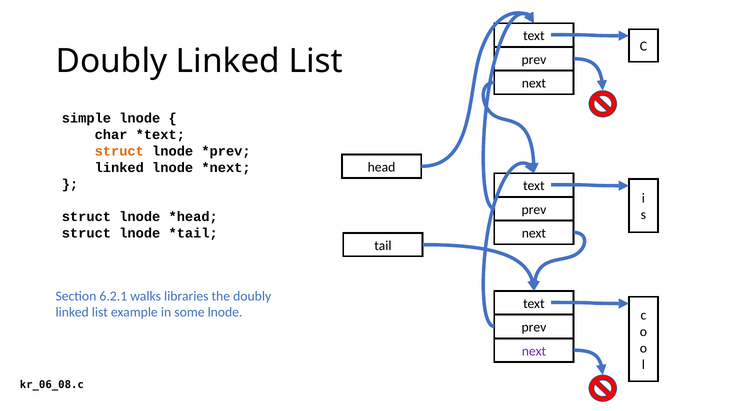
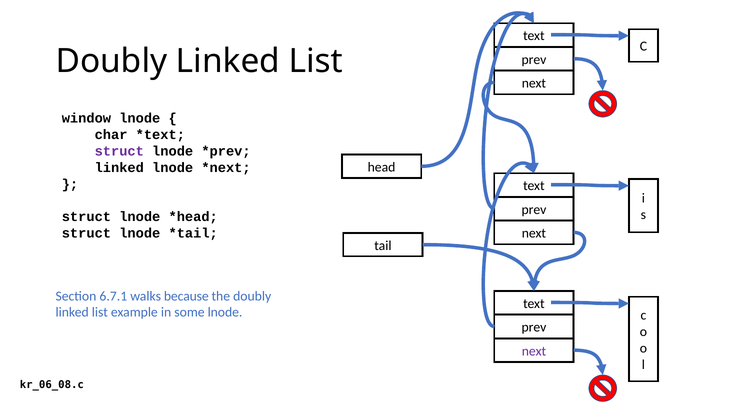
simple: simple -> window (86, 118)
struct colour: orange -> purple (119, 151)
6.2.1: 6.2.1 -> 6.7.1 (113, 296)
libraries: libraries -> because (186, 296)
